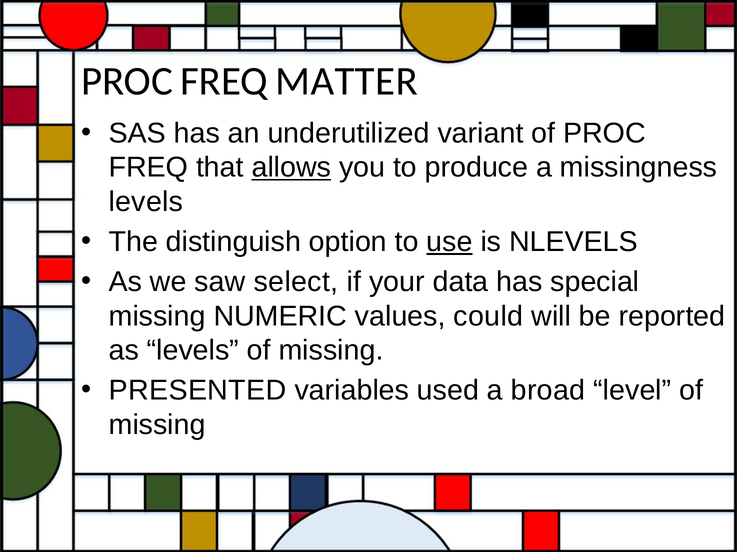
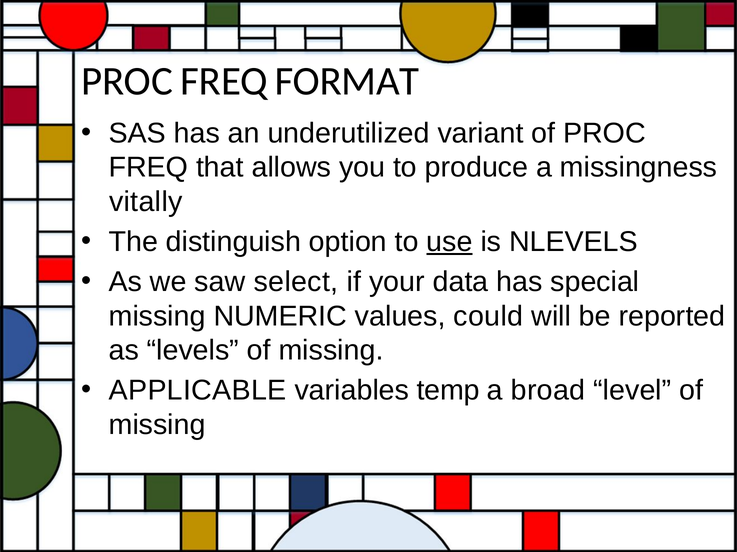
MATTER: MATTER -> FORMAT (347, 81)
allows underline: present -> none (291, 168)
levels: levels -> vitally (146, 202)
PRESENTED: PRESENTED -> APPLICABLE (198, 391)
used: used -> temp (448, 391)
